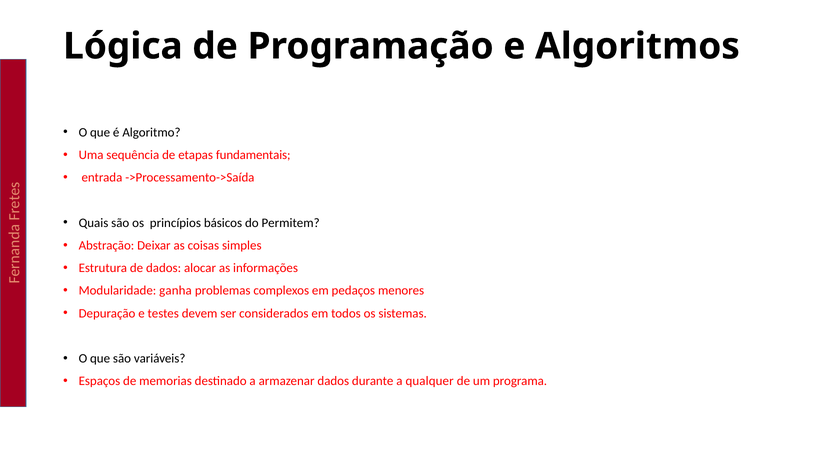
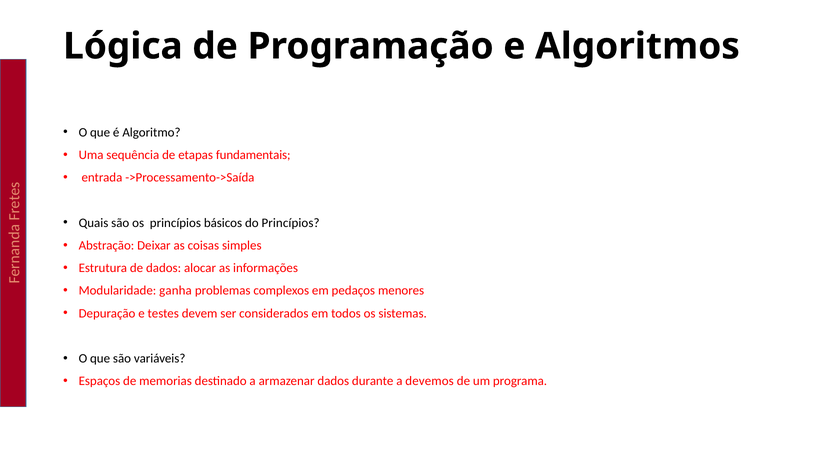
do Permitem: Permitem -> Princípios (291, 223)
qualquer: qualquer -> devemos (430, 381)
